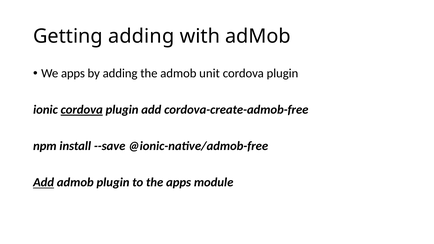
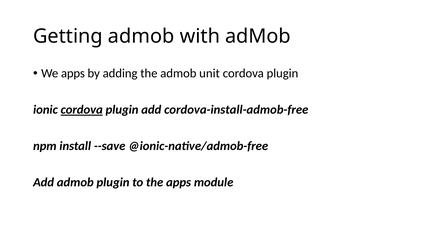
Getting adding: adding -> admob (141, 36)
cordova-create-admob-free: cordova-create-admob-free -> cordova-install-admob-free (236, 110)
Add underline: present -> none (44, 183)
